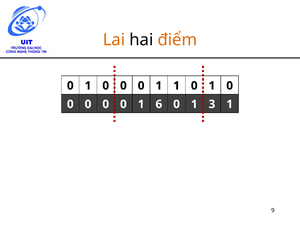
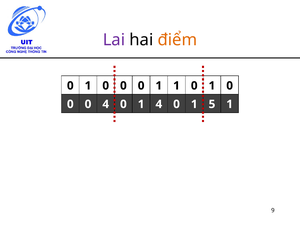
Lai colour: orange -> purple (114, 40)
0: 0 -> 4 (106, 104)
1 6: 6 -> 4 (159, 104)
3: 3 -> 5 (212, 104)
